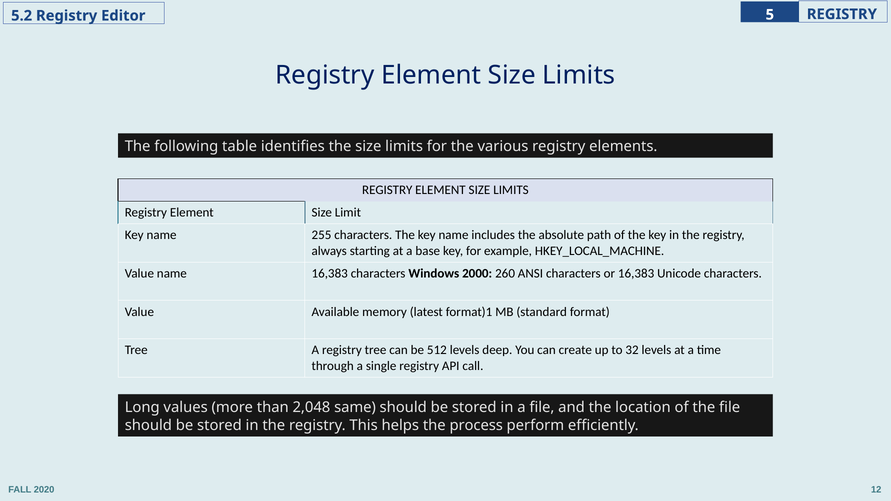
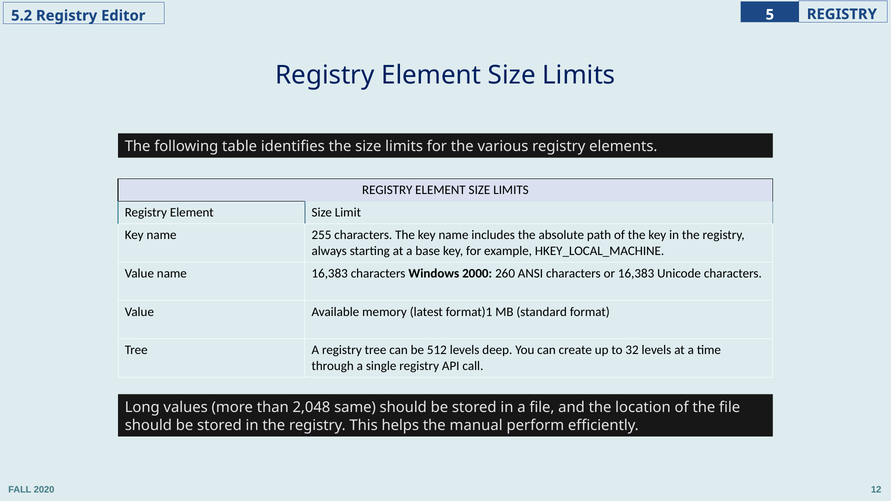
process: process -> manual (476, 425)
